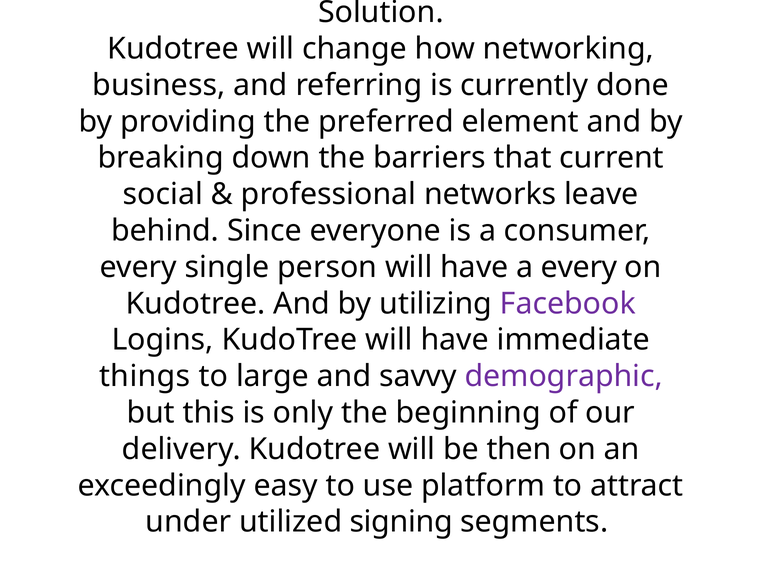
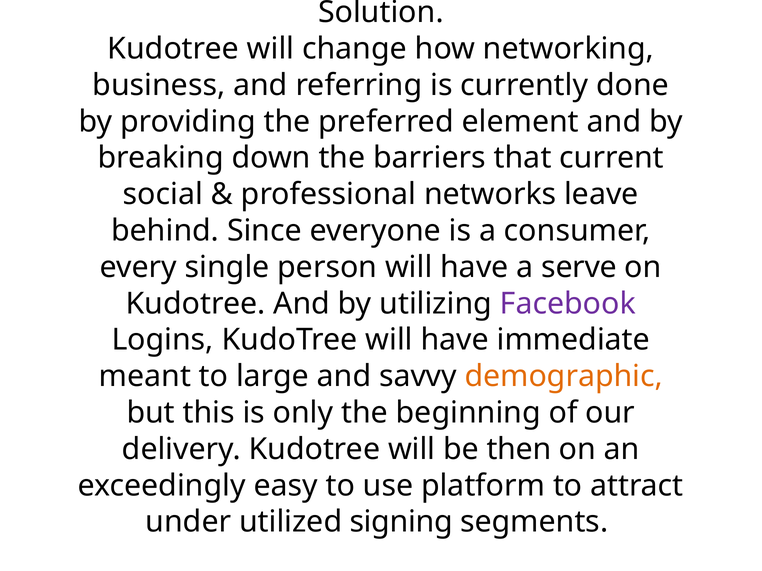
a every: every -> serve (579, 267)
things: things -> meant (145, 377)
demographic colour: purple -> orange (564, 377)
